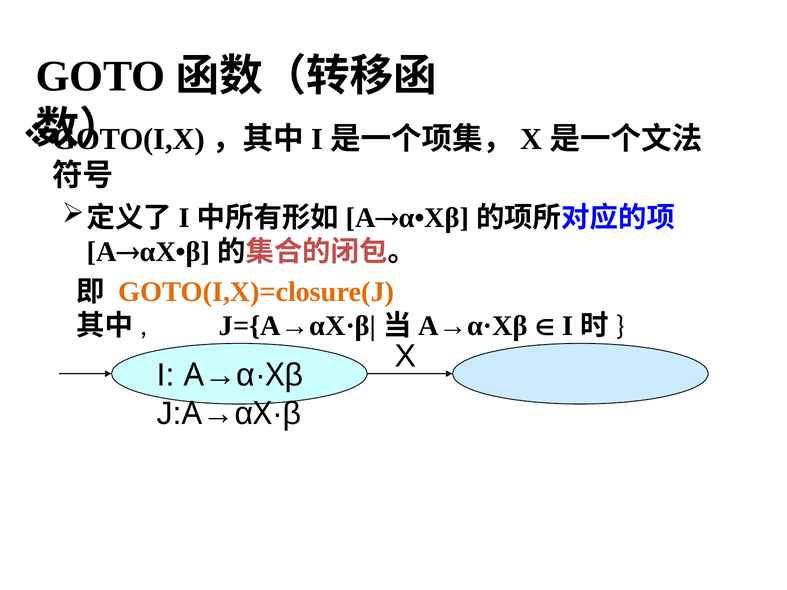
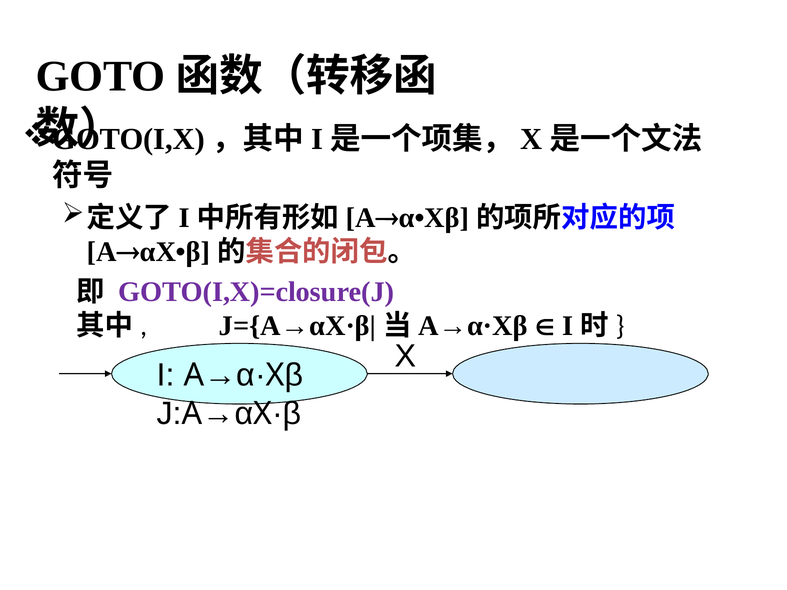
GOTO(I,X)=closure(J colour: orange -> purple (256, 292)
